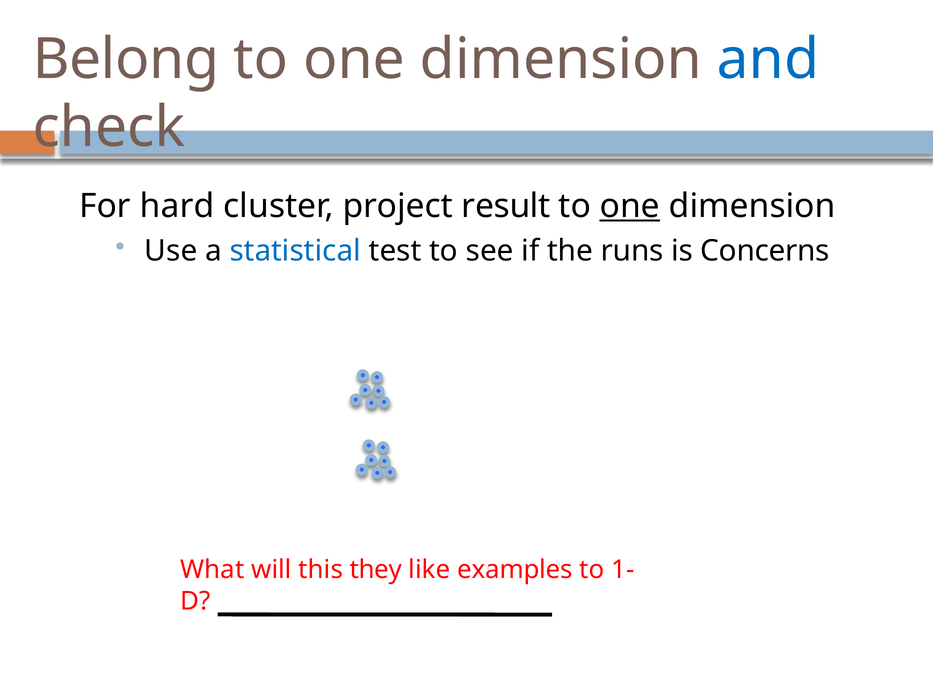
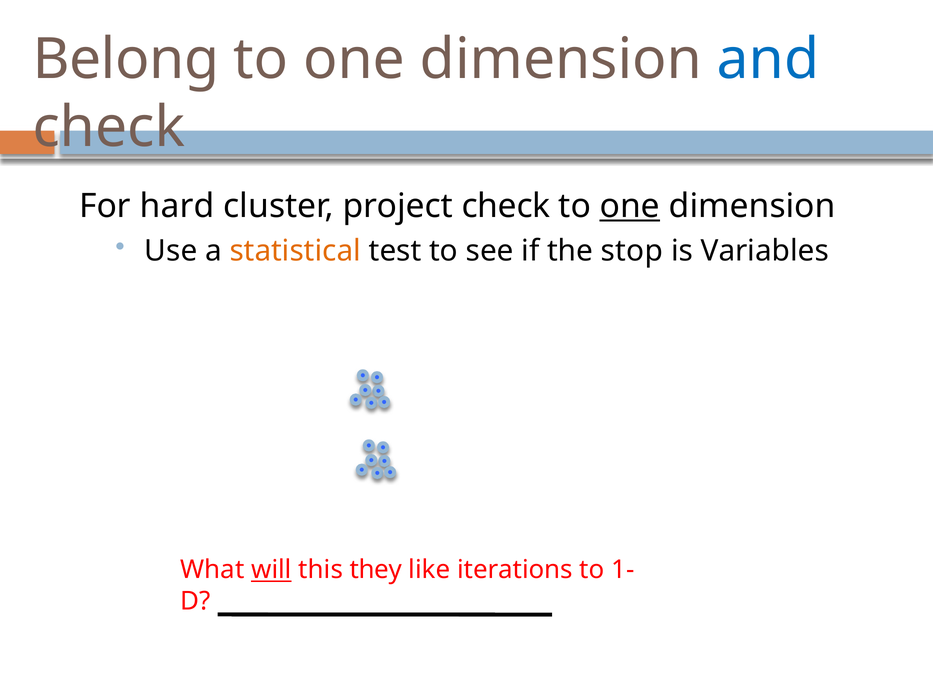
project result: result -> check (506, 206)
statistical colour: blue -> orange (295, 251)
runs: runs -> stop (632, 251)
Concerns: Concerns -> Variables (765, 251)
will underline: none -> present (271, 570)
examples: examples -> iterations (515, 570)
